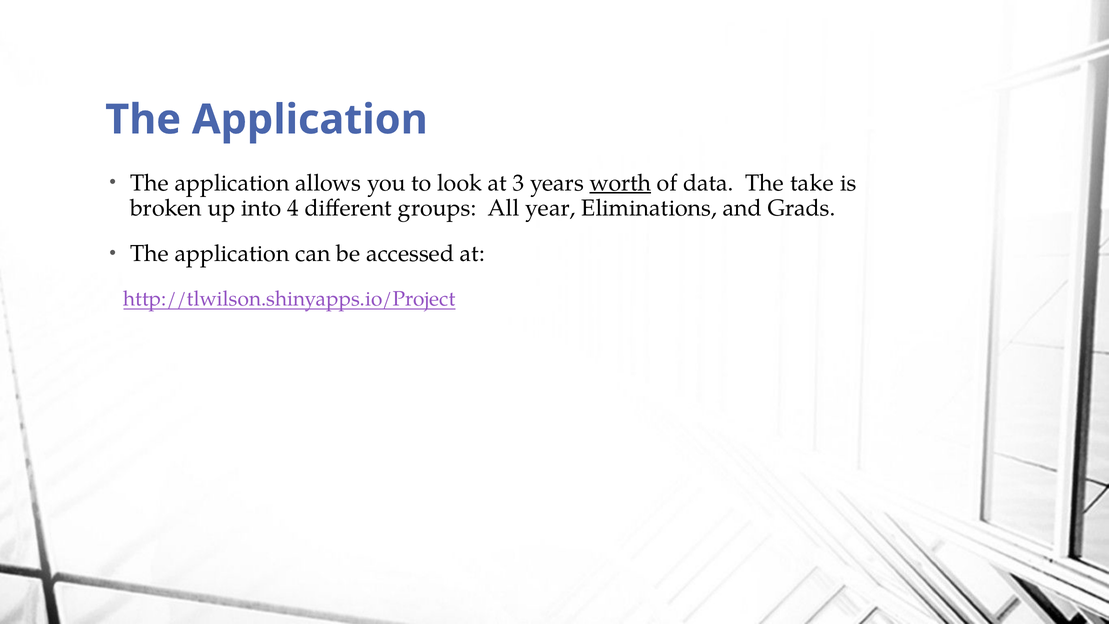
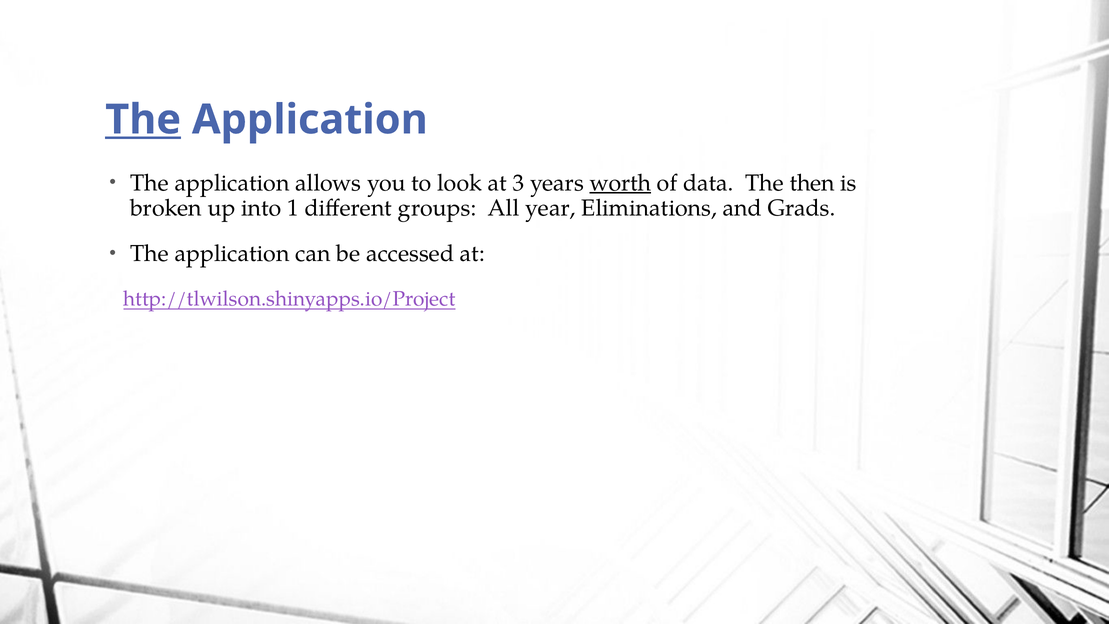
The underline: none -> present (143, 120)
take: take -> then (812, 183)
4: 4 -> 1 (293, 208)
